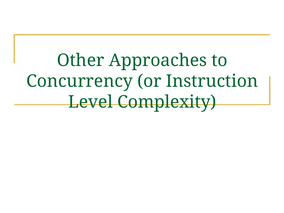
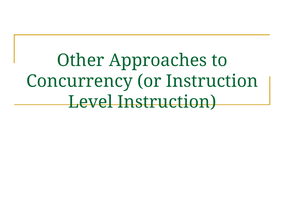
Level Complexity: Complexity -> Instruction (167, 102)
